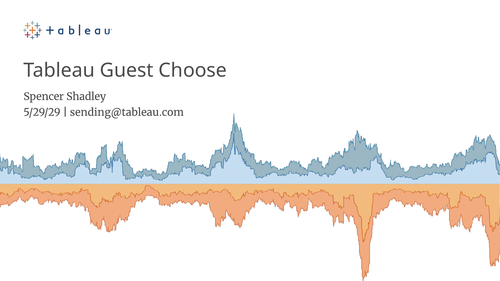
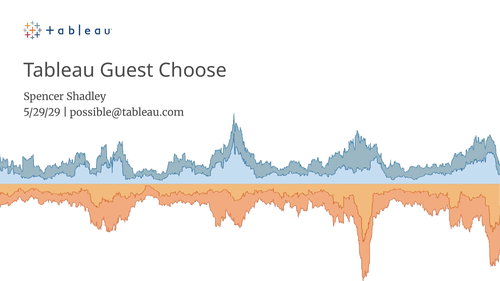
sending@tableau.com: sending@tableau.com -> possible@tableau.com (127, 112)
